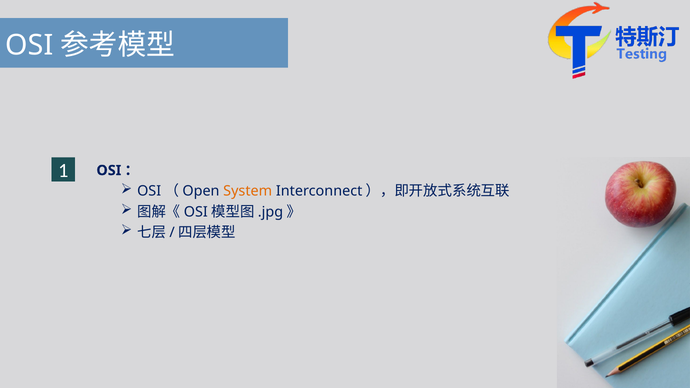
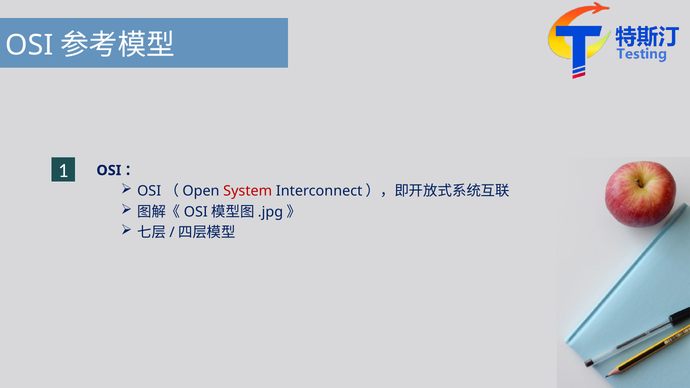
System colour: orange -> red (248, 191)
